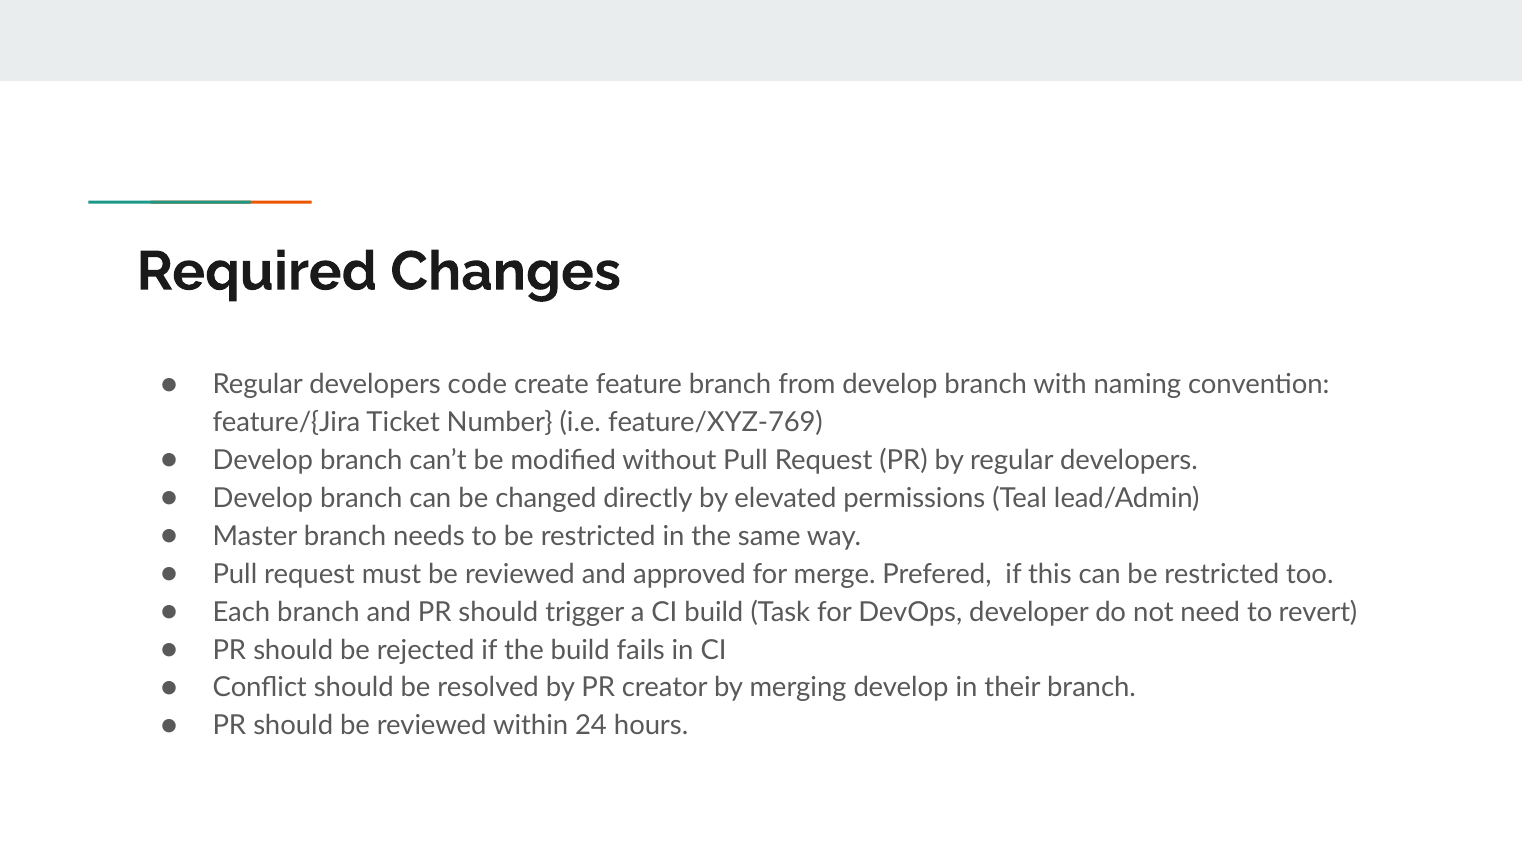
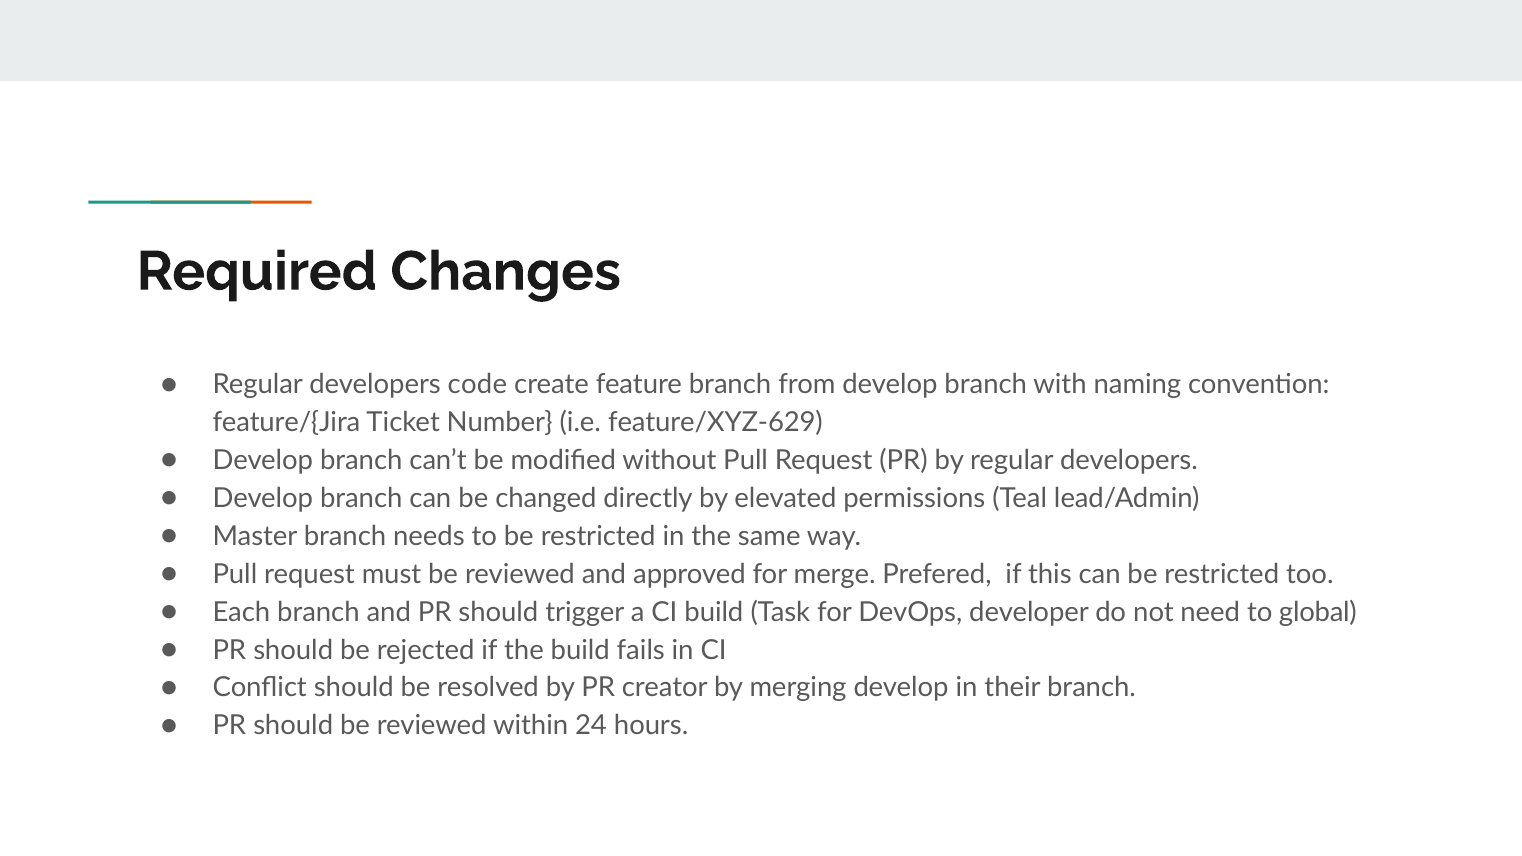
feature/XYZ-769: feature/XYZ-769 -> feature/XYZ-629 (715, 423)
revert: revert -> global (1318, 612)
